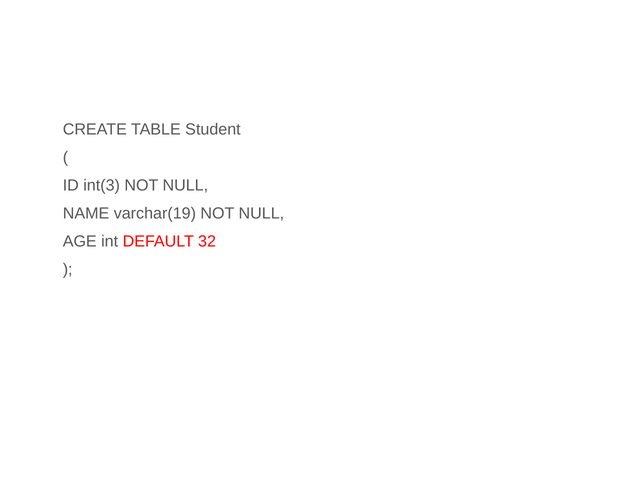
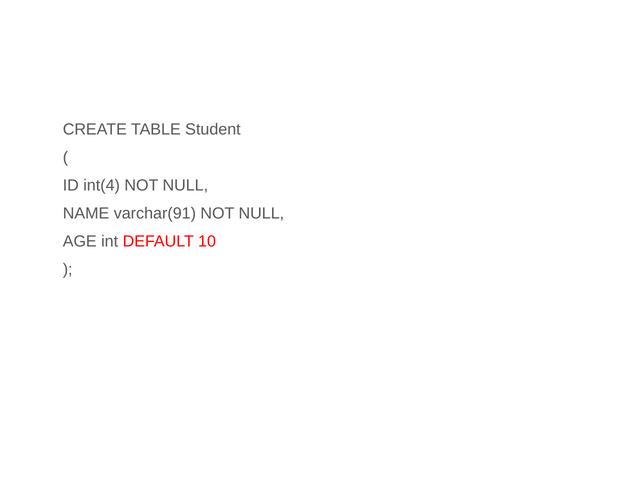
int(3: int(3 -> int(4 (102, 185)
varchar(19: varchar(19 -> varchar(91 (155, 213)
32: 32 -> 10 (207, 241)
